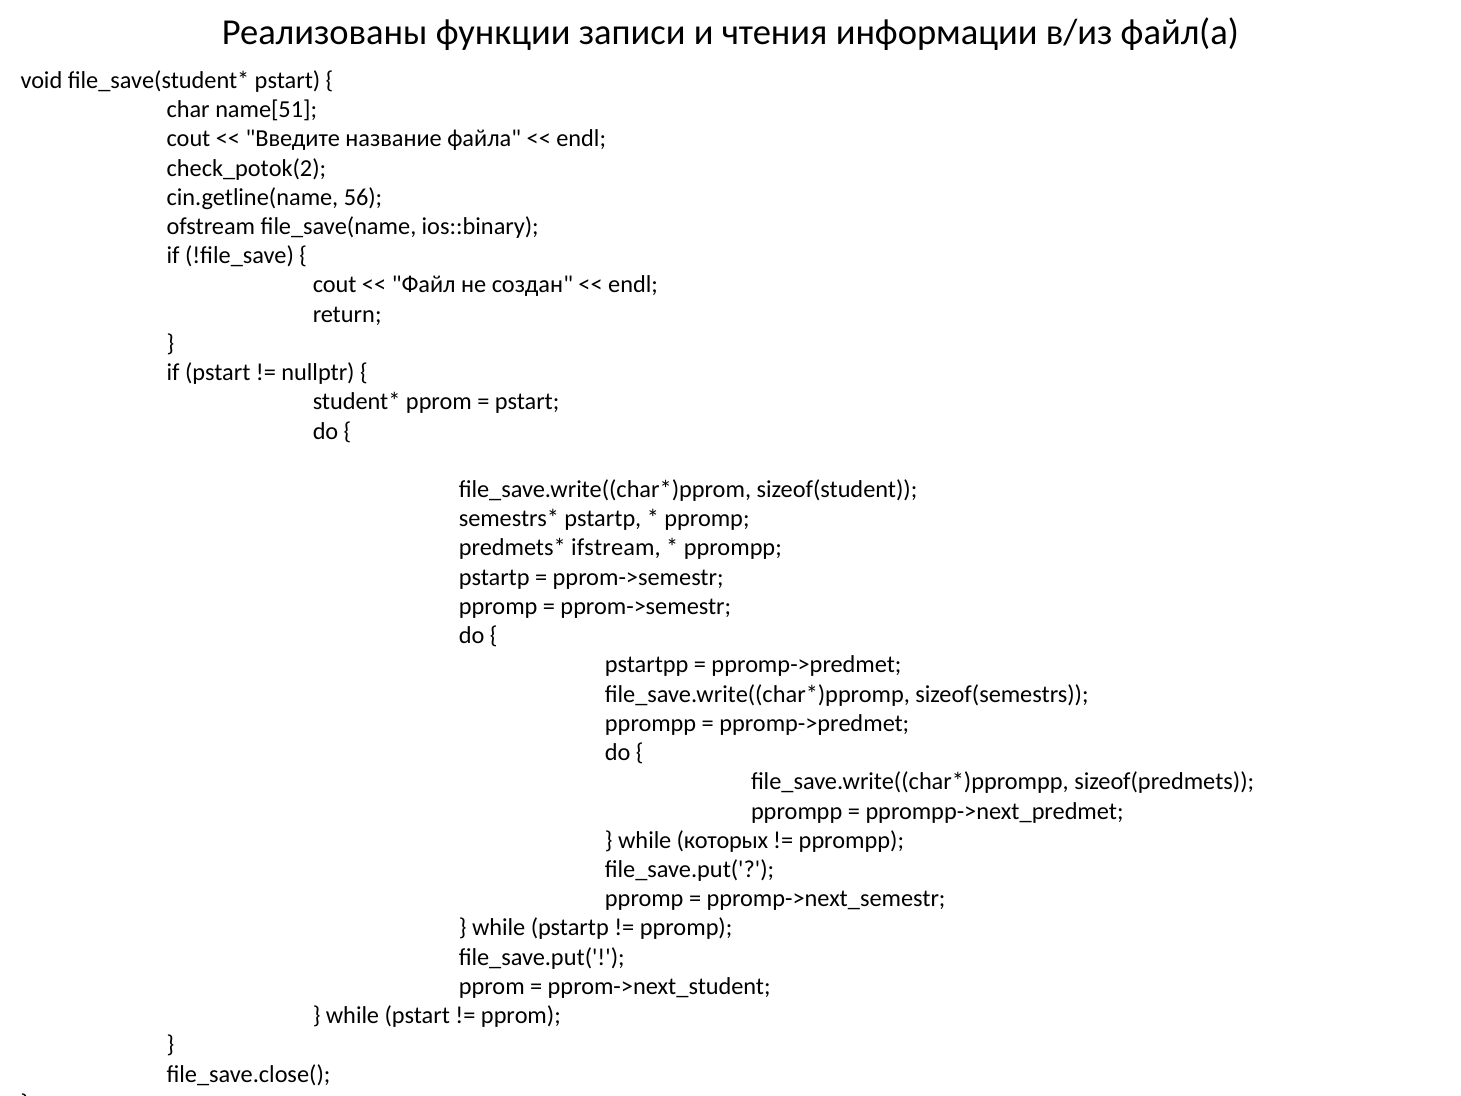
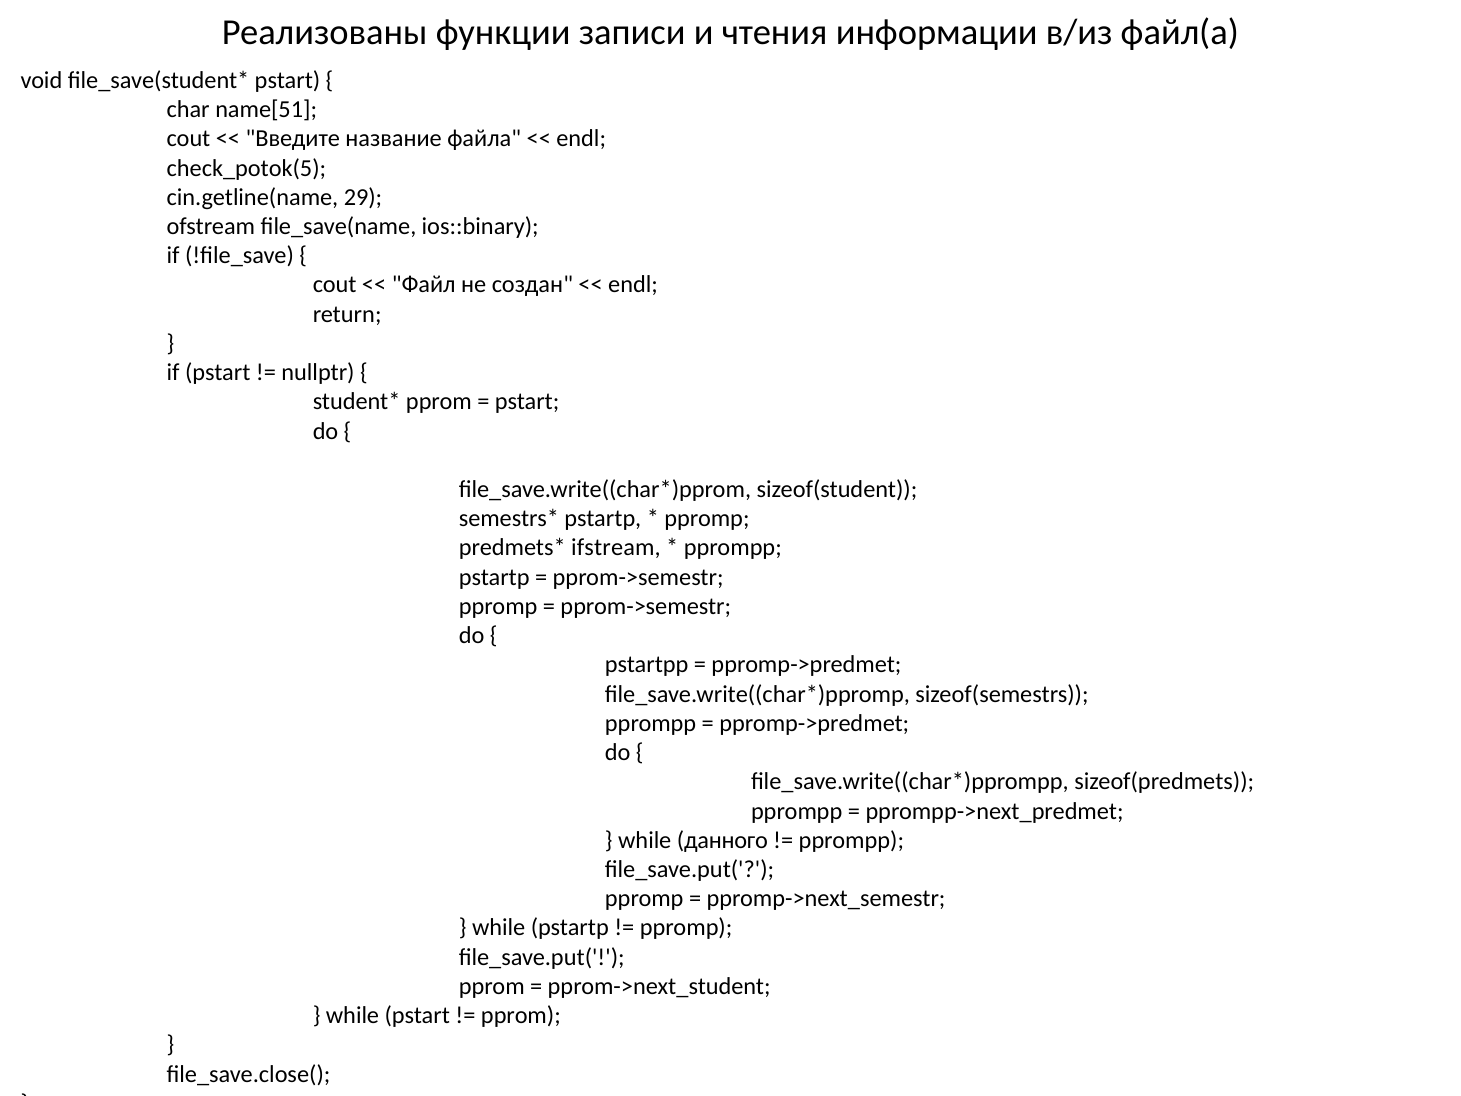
check_potok(2: check_potok(2 -> check_potok(5 (246, 168)
56: 56 -> 29 (363, 197)
которых: которых -> данного (722, 840)
